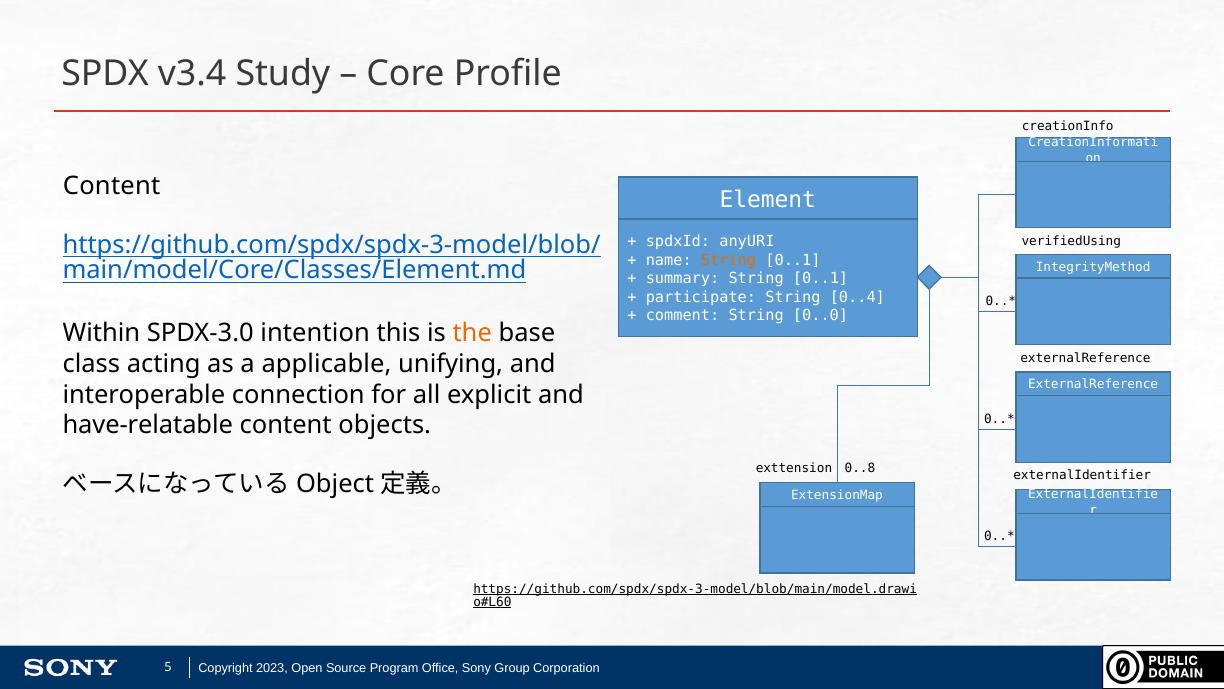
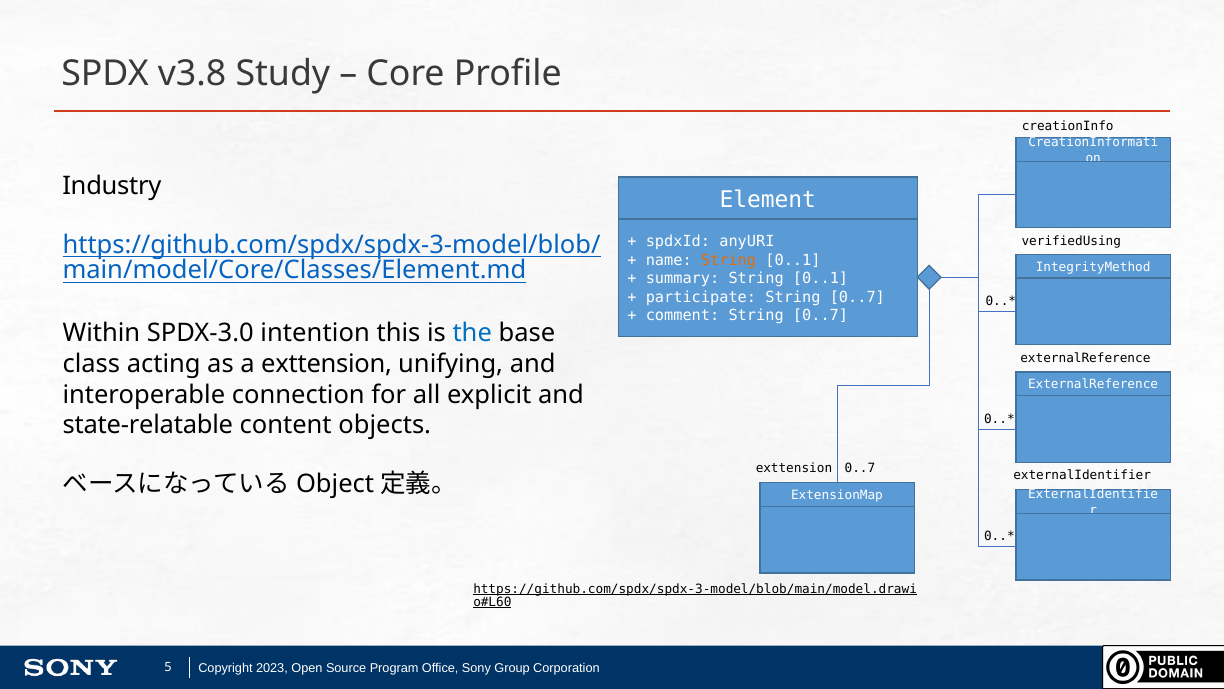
v3.4: v3.4 -> v3.8 (192, 73)
Content: Content -> Industry (112, 186)
0..4: 0..4 -> 0..7 (857, 297)
comment String 0..0: 0..0 -> 0..7 (821, 315)
the colour: orange -> blue (472, 333)
a applicable: applicable -> exttension (327, 364)
have-relatable: have-relatable -> state-relatable (148, 425)
0..8: 0..8 -> 0..7 (860, 468)
